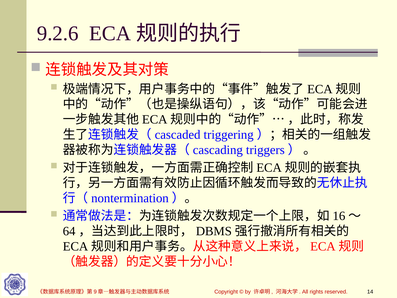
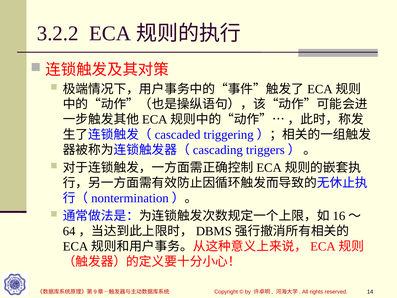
9.2.6: 9.2.6 -> 3.2.2 (58, 33)
